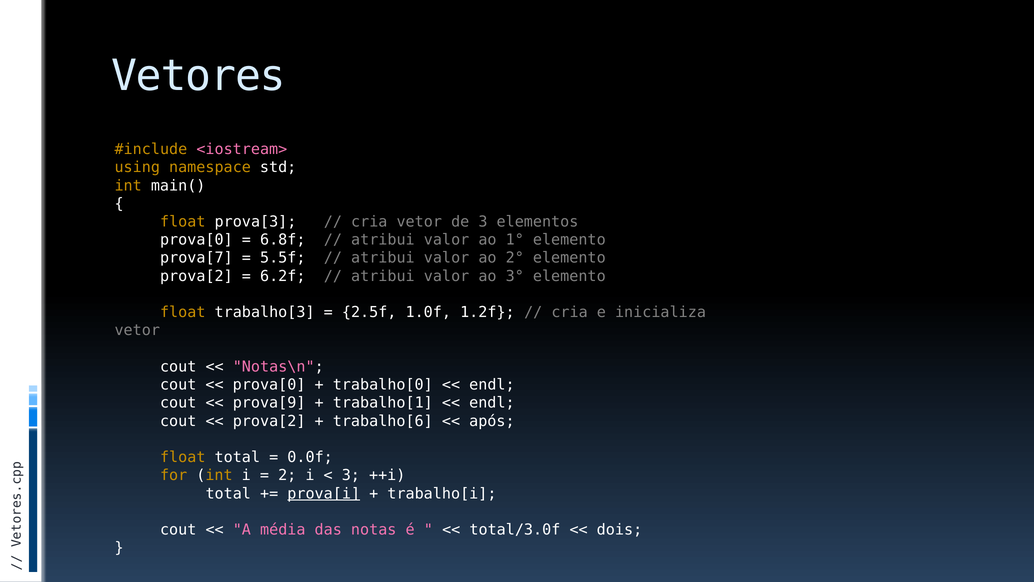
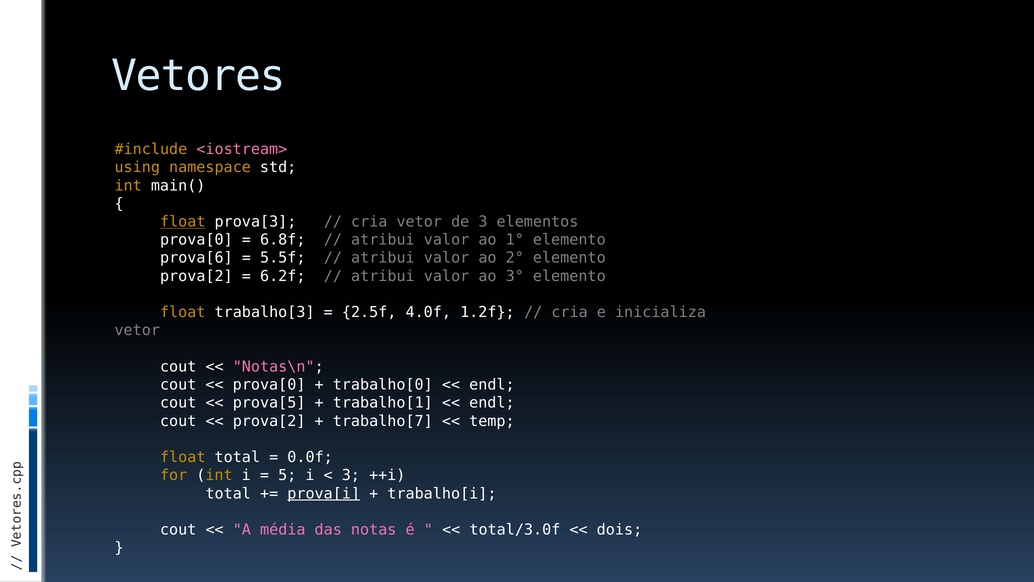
float underline: none -> present (183, 222)
prova[7: prova[7 -> prova[6 (196, 258)
1.0f: 1.0f -> 4.0f (428, 312)
prova[9: prova[9 -> prova[5 (269, 403)
trabalho[6: trabalho[6 -> trabalho[7 (383, 421)
após: após -> temp (492, 421)
2: 2 -> 5 (287, 475)
